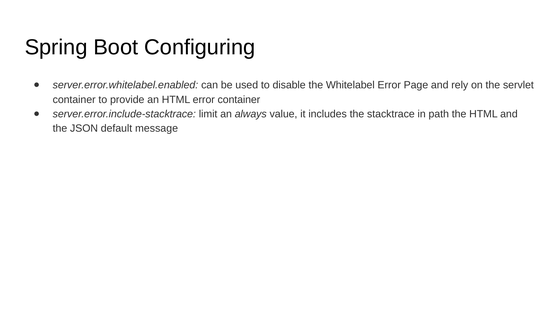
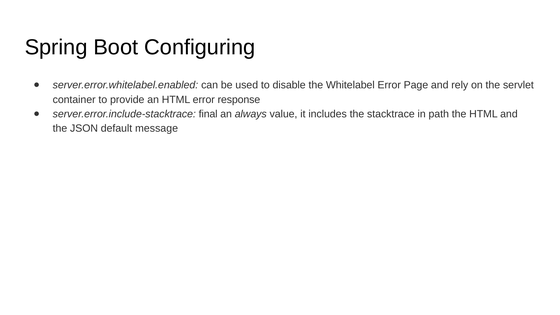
error container: container -> response (239, 100)
limit: limit -> final (208, 114)
